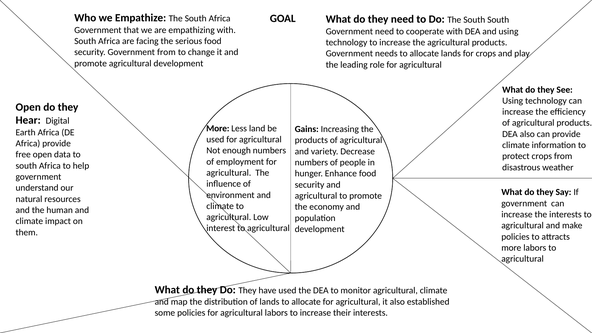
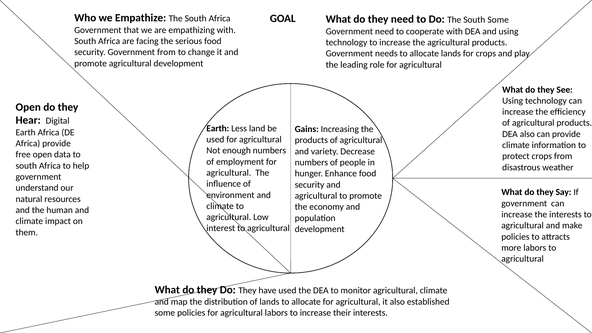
South South: South -> Some (498, 20)
More: More -> Earth (218, 128)
